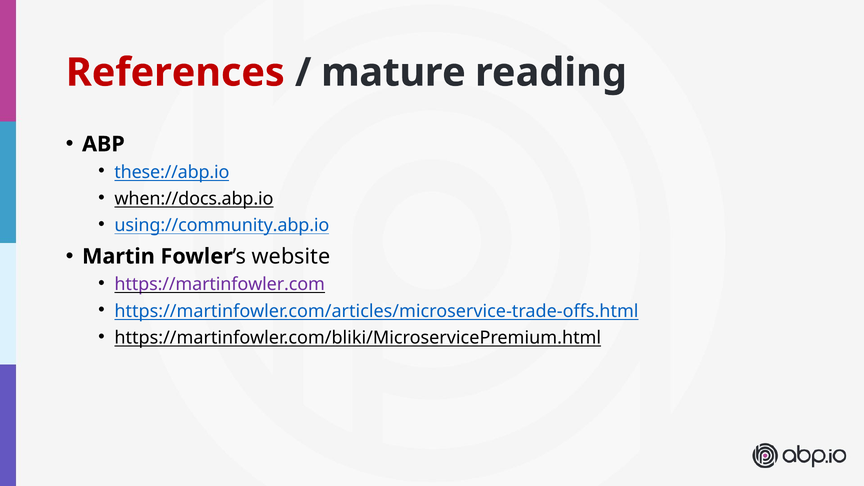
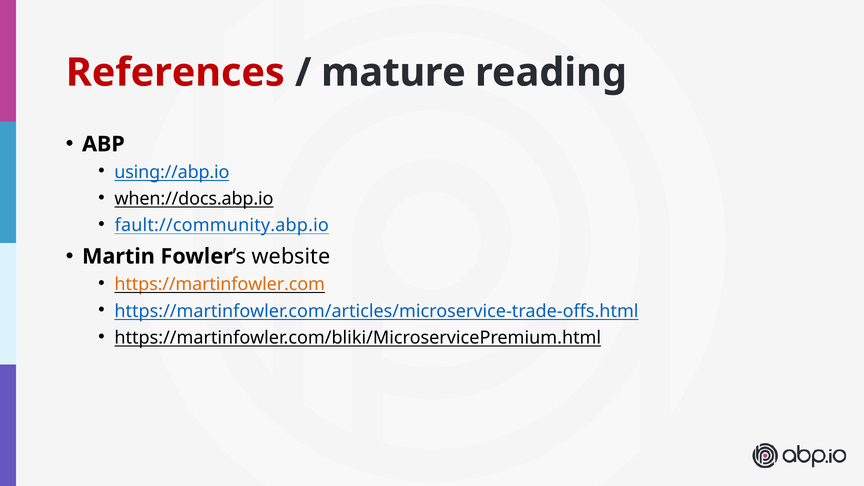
these://abp.io: these://abp.io -> using://abp.io (172, 172)
using://community.abp.io: using://community.abp.io -> fault://community.abp.io (222, 226)
https://martinfowler.com colour: purple -> orange (220, 285)
